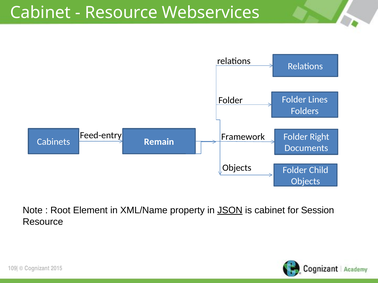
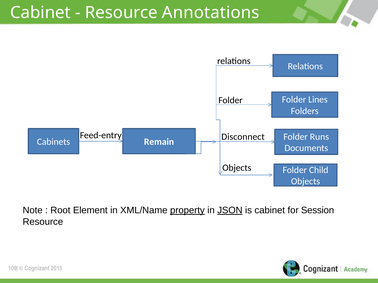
Webservices: Webservices -> Annotations (211, 13)
Framework: Framework -> Disconnect (243, 137)
Right: Right -> Runs (319, 137)
property underline: none -> present (187, 211)
